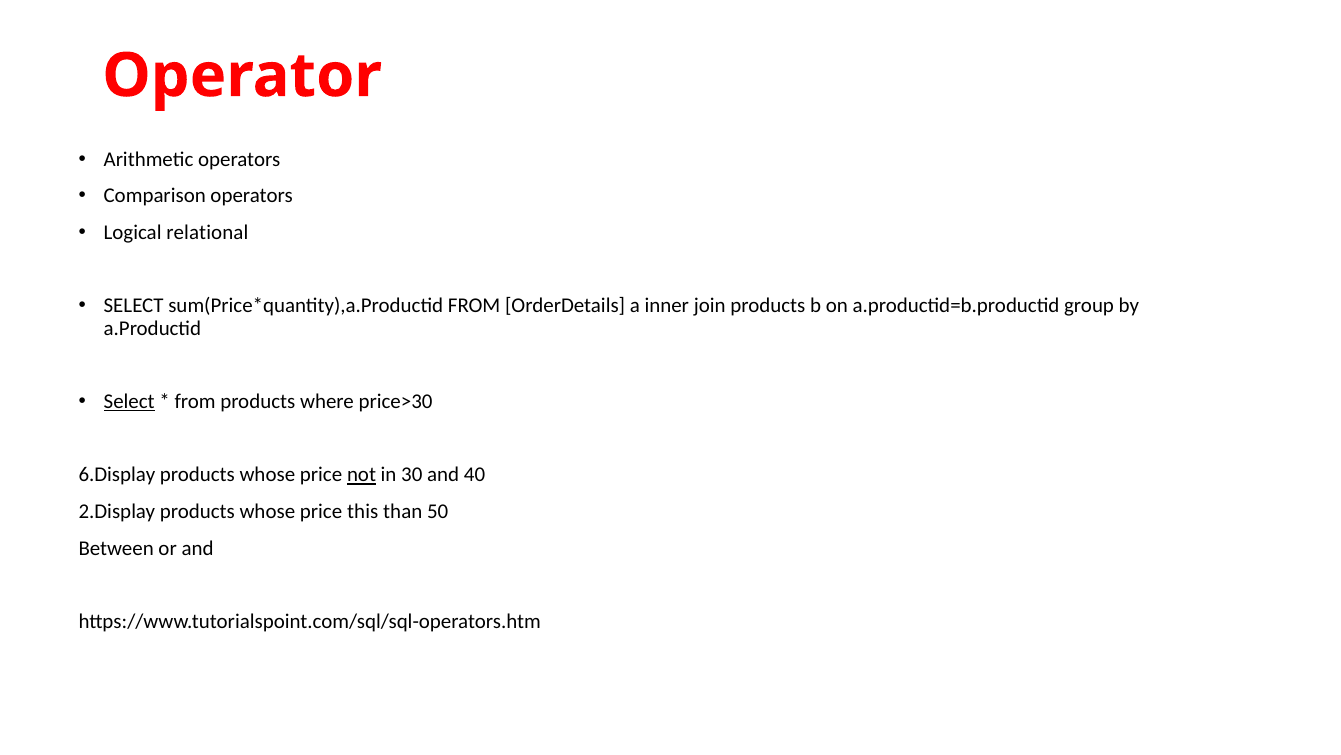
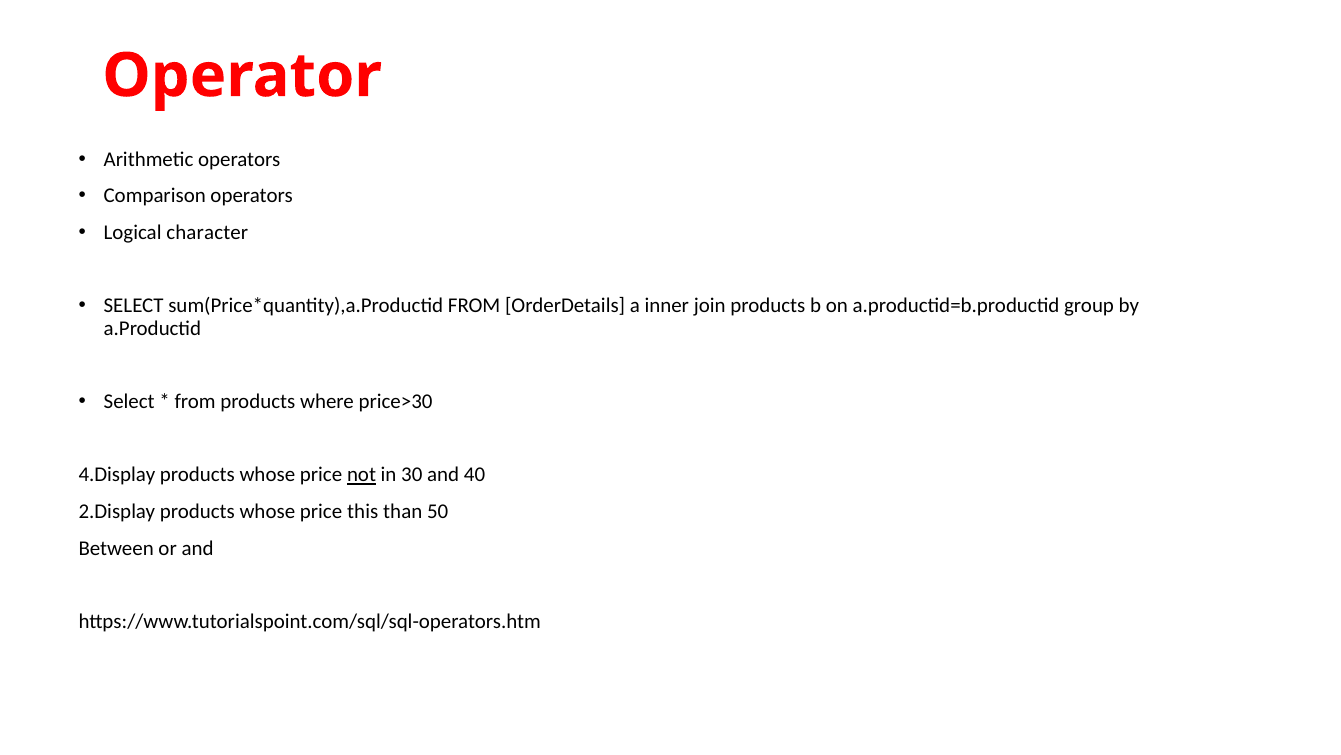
relational: relational -> character (207, 232)
Select underline: present -> none (129, 401)
6.Display: 6.Display -> 4.Display (117, 475)
